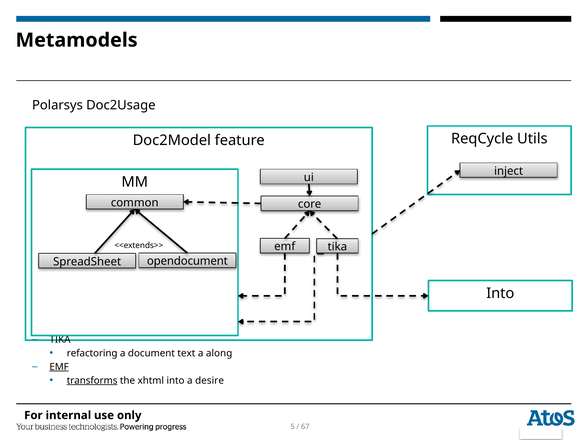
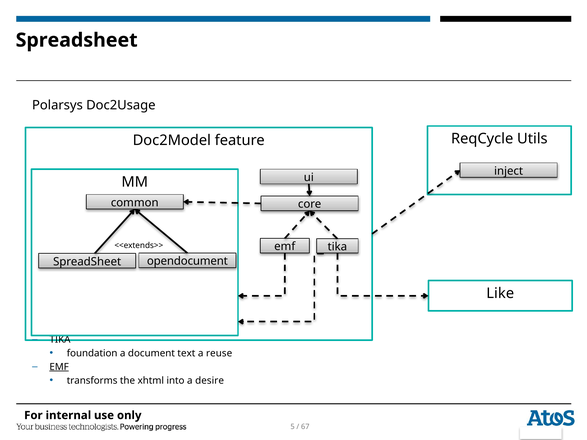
Metamodels: Metamodels -> Spreadsheet (77, 40)
Into: Into -> Like (500, 293)
refactoring: refactoring -> foundation (92, 353)
along: along -> reuse (219, 353)
transforms underline: present -> none (92, 381)
